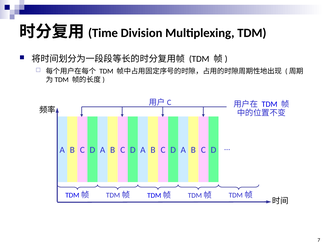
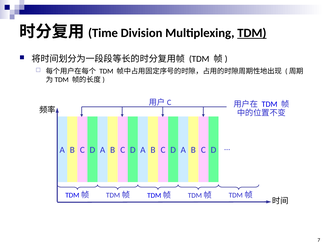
TDM underline: none -> present (252, 33)
